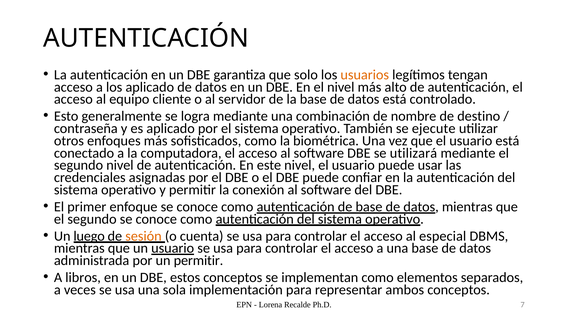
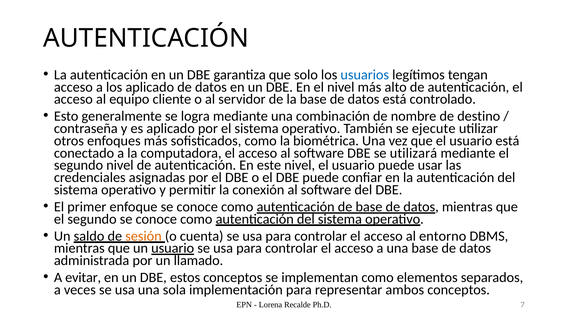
usuarios colour: orange -> blue (365, 75)
luego: luego -> saldo (89, 236)
especial: especial -> entorno (443, 236)
un permitir: permitir -> llamado (198, 261)
libros: libros -> evitar (83, 278)
